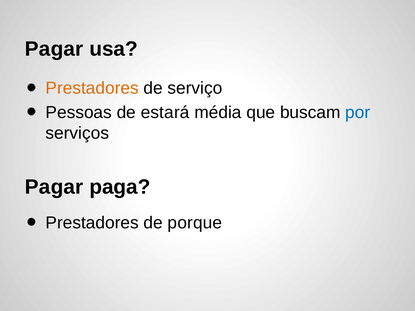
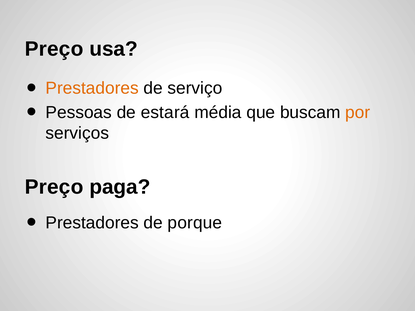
Pagar: Pagar -> Preço (54, 49)
por colour: blue -> orange (358, 113)
Pagar: Pagar -> Preço (54, 187)
